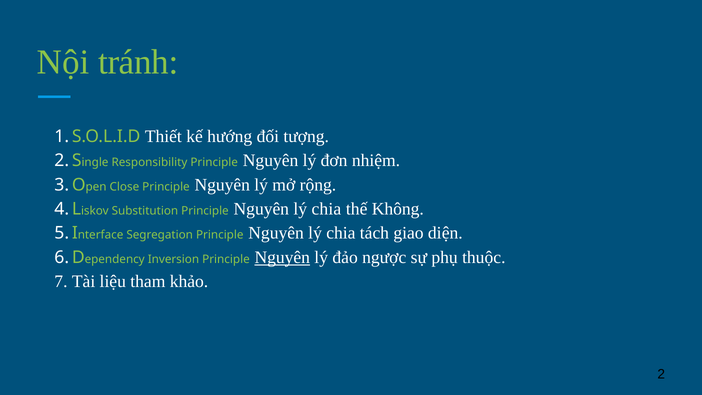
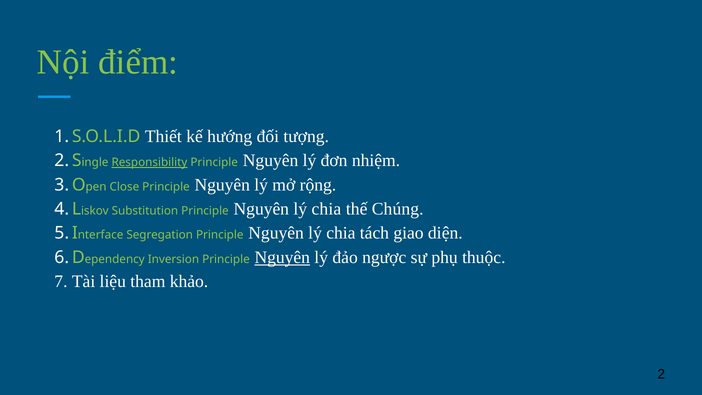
tránh: tránh -> điểm (138, 62)
Responsibility underline: none -> present (149, 162)
Không: Không -> Chúng (398, 209)
